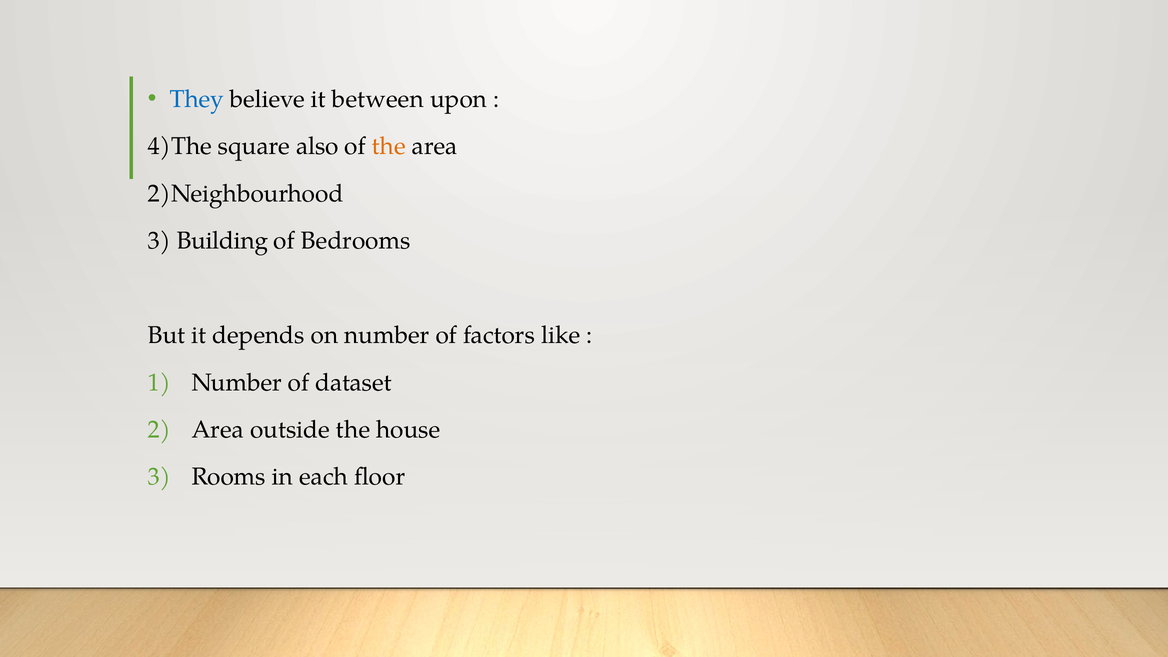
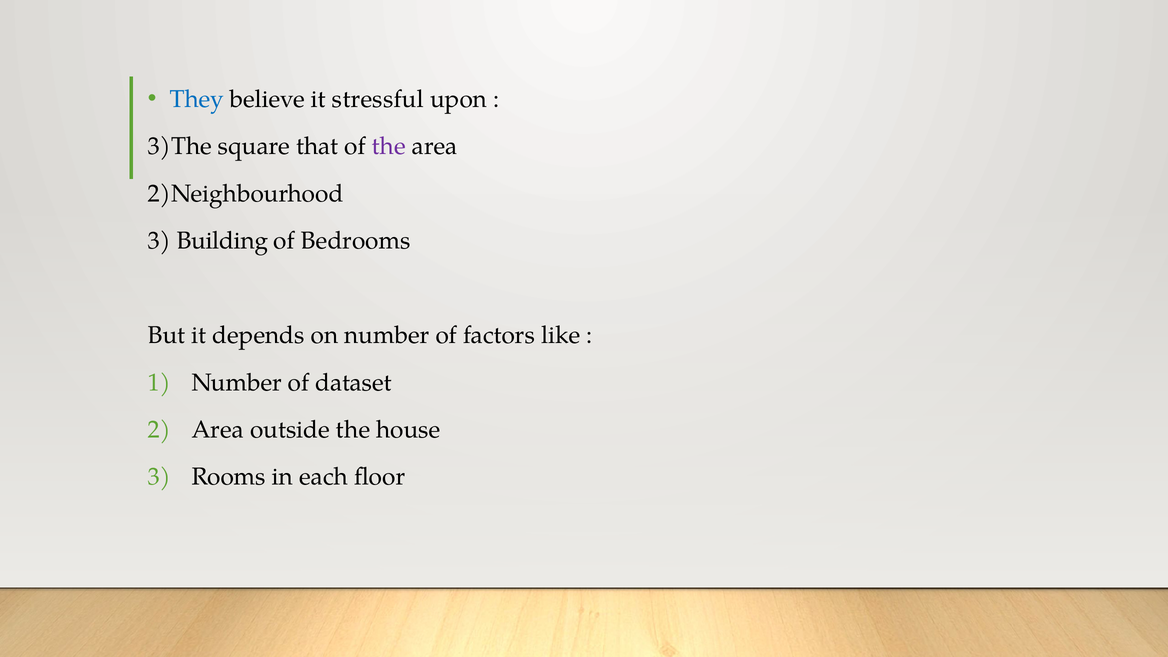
between: between -> stressful (378, 99)
4)The: 4)The -> 3)The (180, 146)
also: also -> that (317, 146)
the colour: orange -> purple (389, 146)
